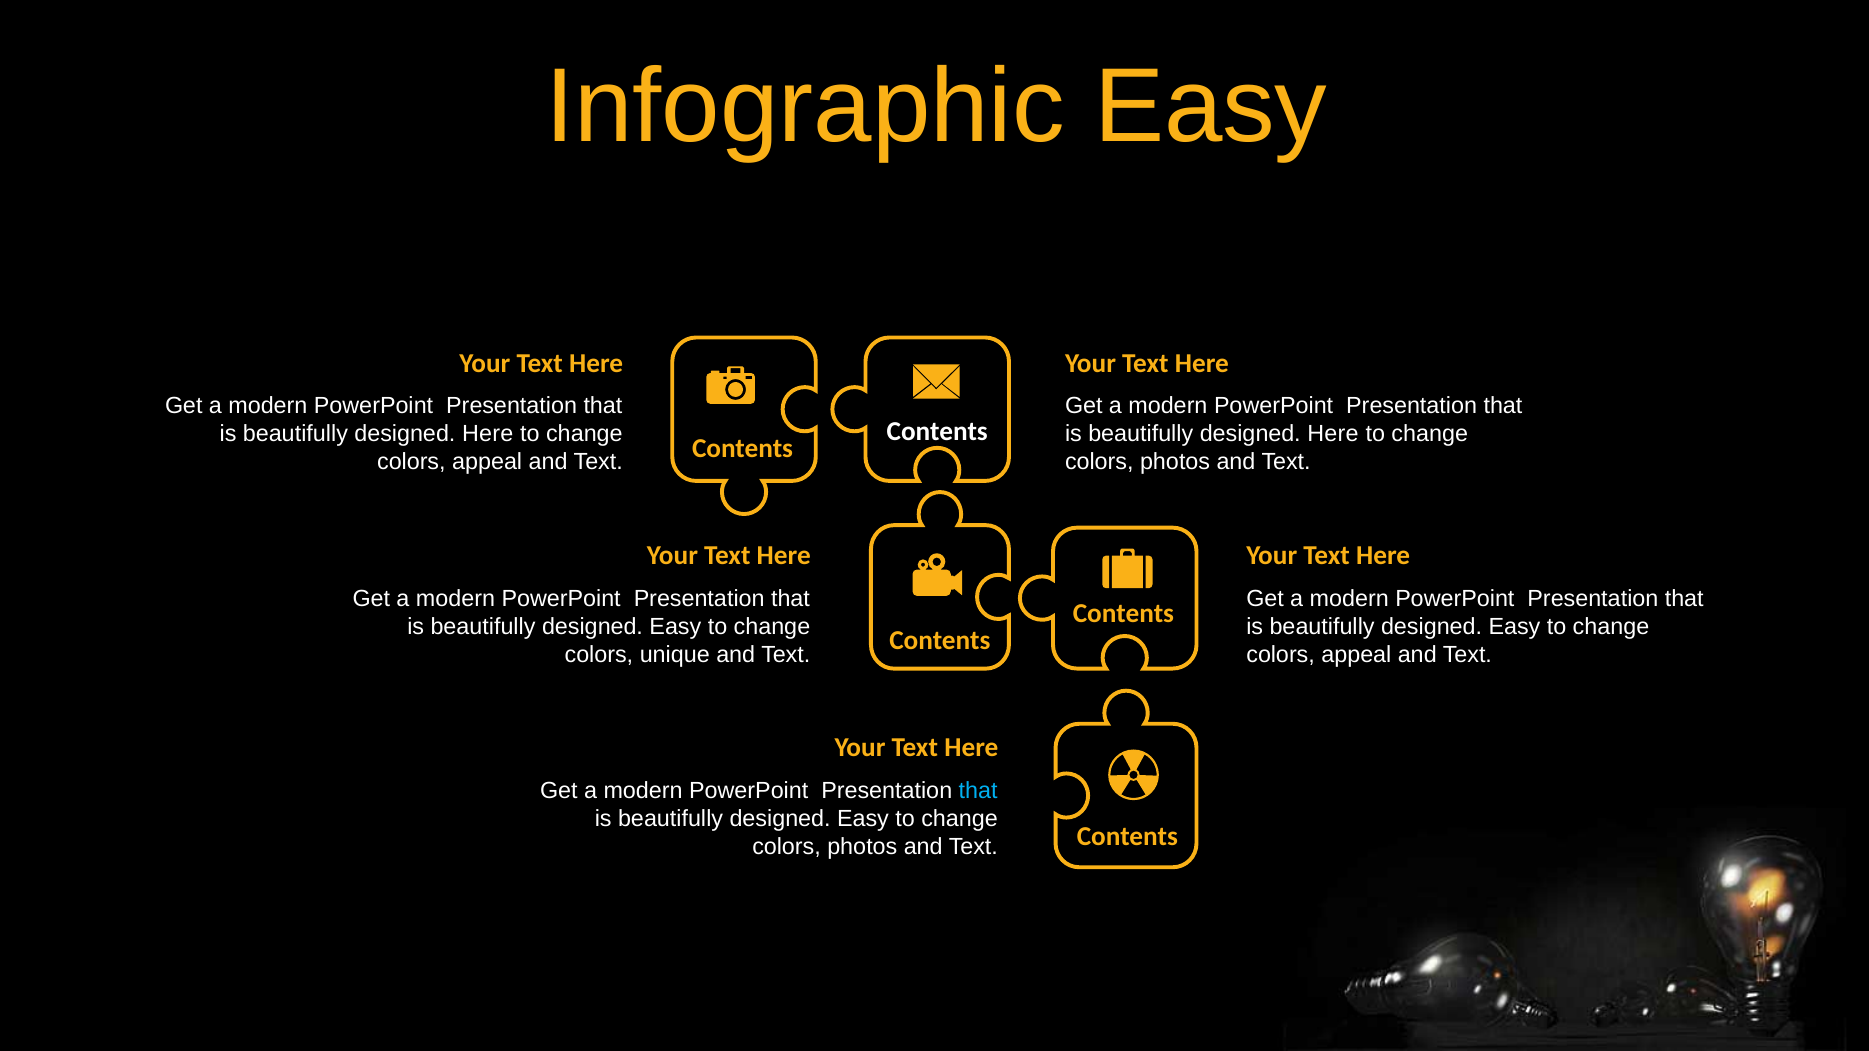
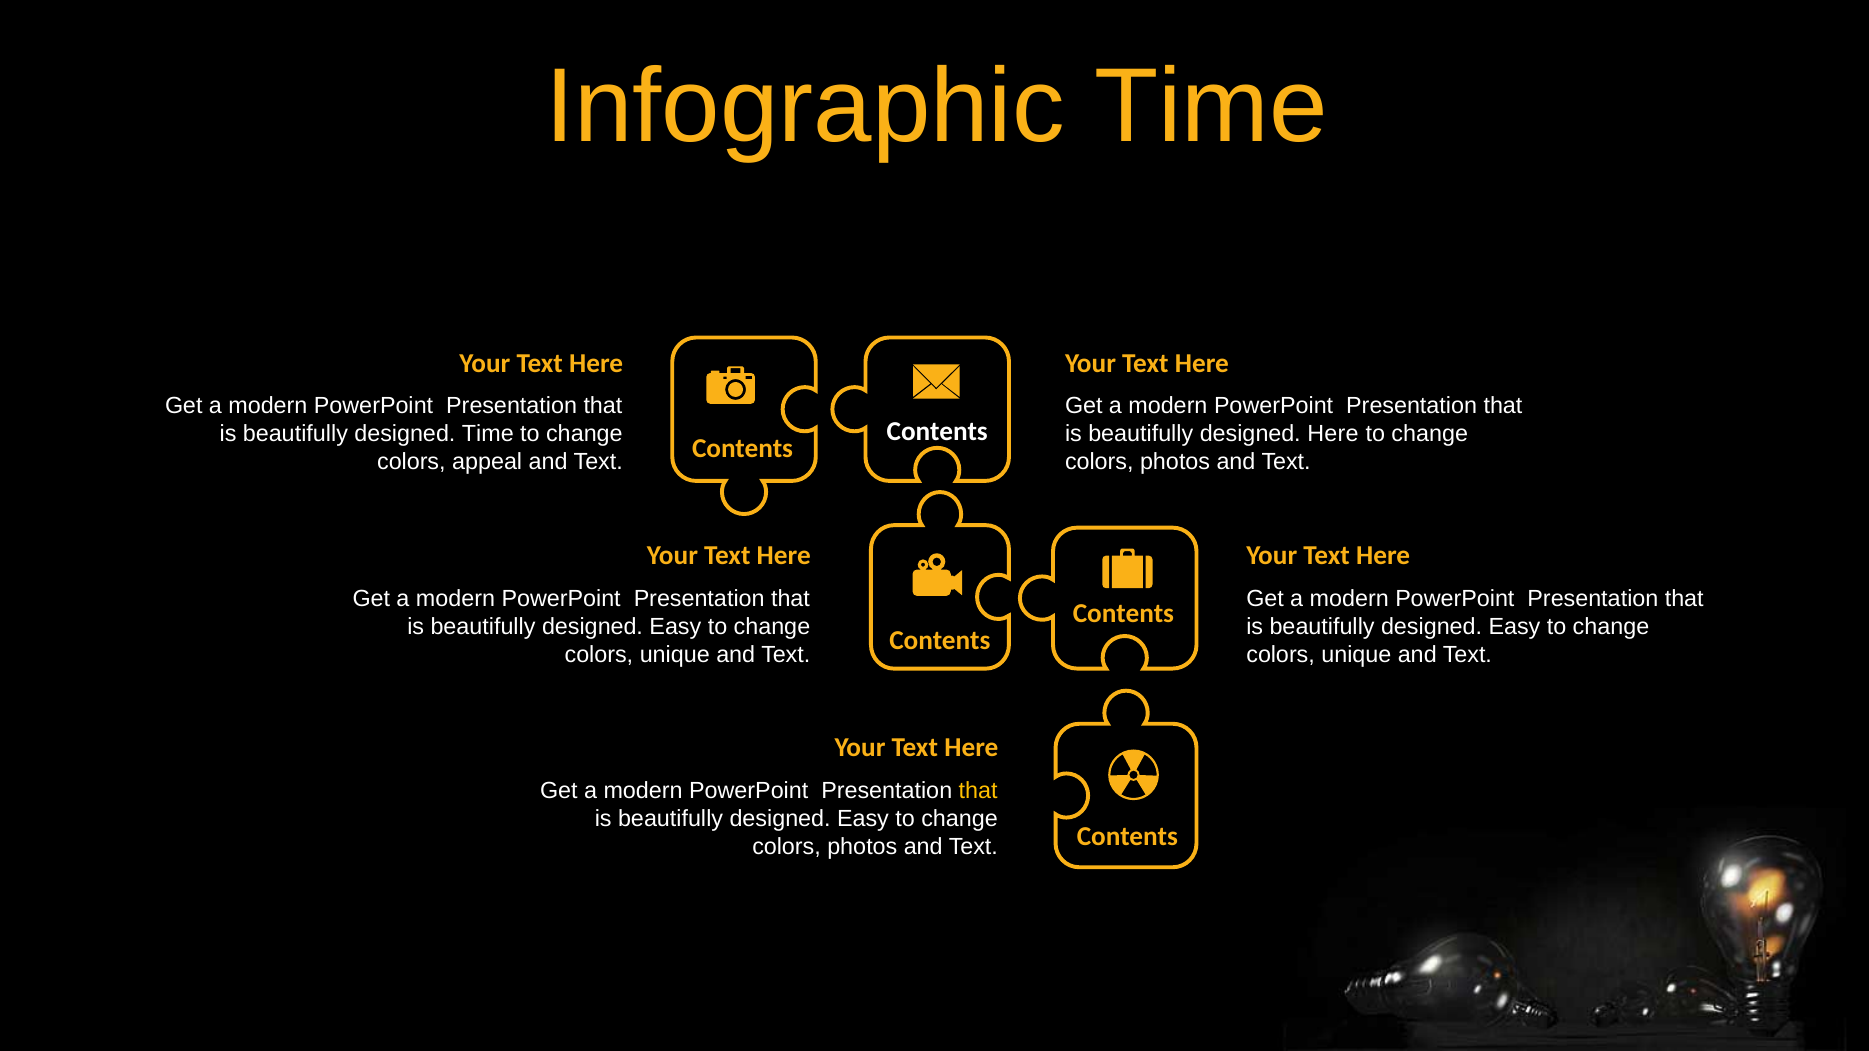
Infographic Easy: Easy -> Time (1211, 107)
Here: Here -> Time (488, 434)
appeal: appeal -> unique (1356, 655)
that colour: light blue -> yellow (978, 791)
